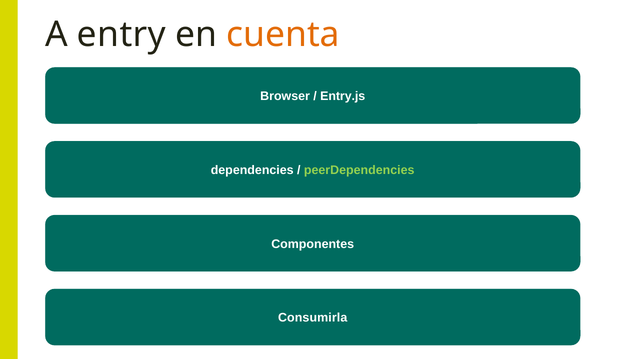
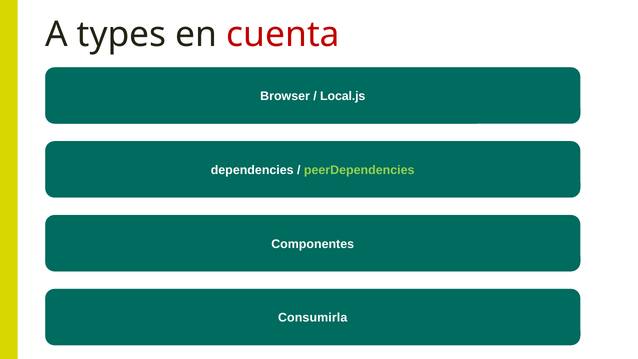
entry: entry -> types (122, 34)
cuenta colour: orange -> red (283, 34)
Entry.js: Entry.js -> Local.js (343, 96)
